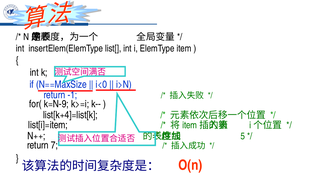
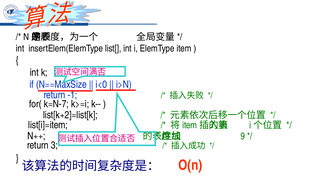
k=N-9: k=N-9 -> k=N-7 (56, 104)
list[k+4]=list[k: list[k+4]=list[k -> list[k+2]=list[k (70, 115)
5: 5 -> 9 (243, 137)
7: 7 -> 3 (54, 146)
